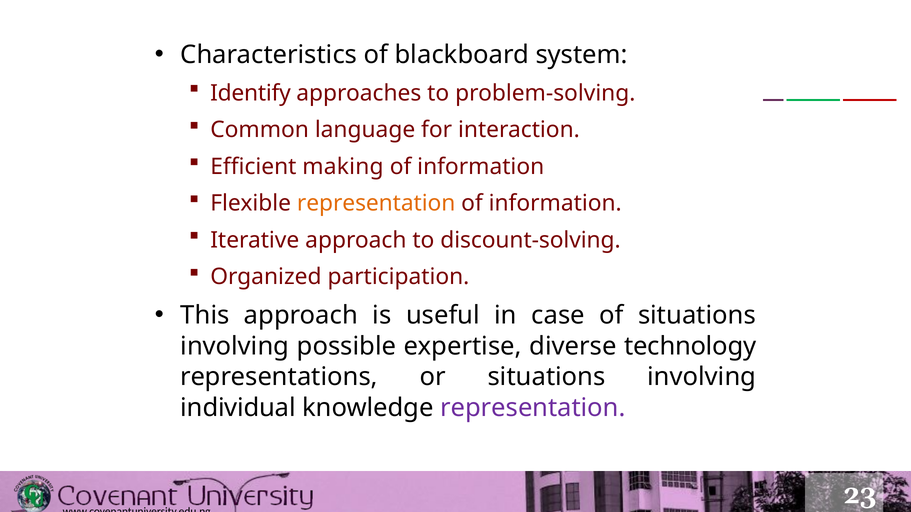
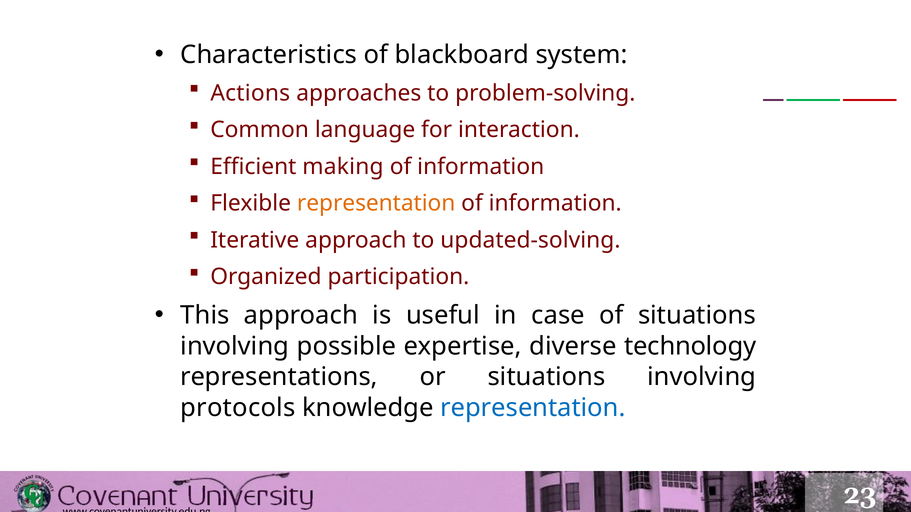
Identify: Identify -> Actions (250, 93)
discount-solving: discount-solving -> updated-solving (530, 240)
individual: individual -> protocols (238, 408)
representation colour: purple -> blue (533, 408)
